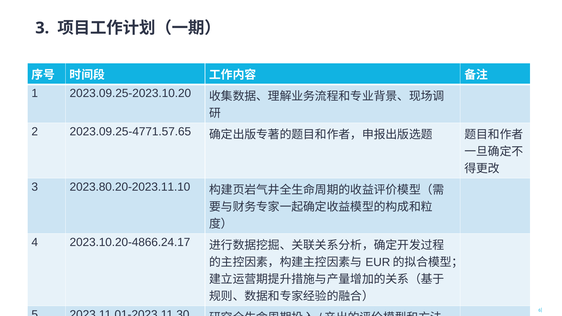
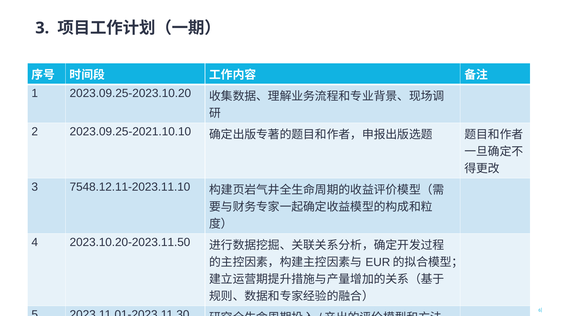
2023.09.25-4771.57.65: 2023.09.25-4771.57.65 -> 2023.09.25-2021.10.10 (130, 132)
2023.80.20-2023.11.10: 2023.80.20-2023.11.10 -> 7548.12.11-2023.11.10 (130, 187)
2023.10.20-4866.24.17: 2023.10.20-4866.24.17 -> 2023.10.20-2023.11.50 (130, 242)
